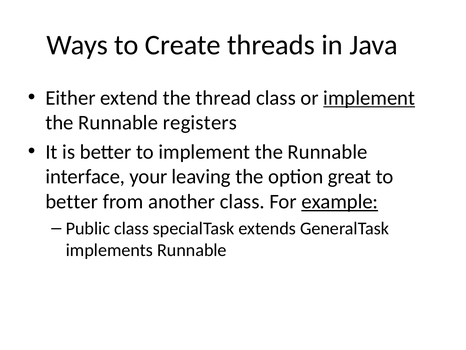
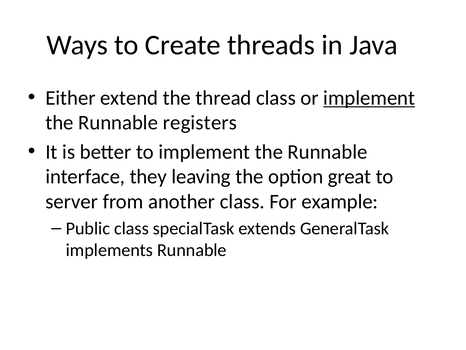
your: your -> they (148, 176)
better: better -> server (72, 201)
example underline: present -> none (340, 201)
